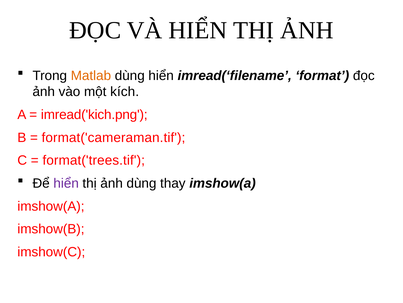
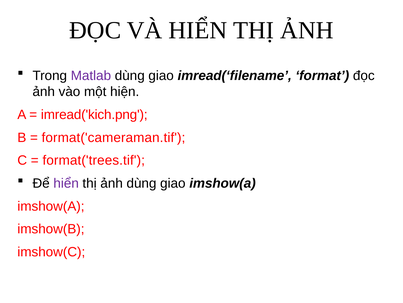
Matlab colour: orange -> purple (91, 75)
hiển: hiển -> giao (161, 75)
kích: kích -> hiện (125, 92)
ảnh dùng thay: thay -> giao (173, 183)
